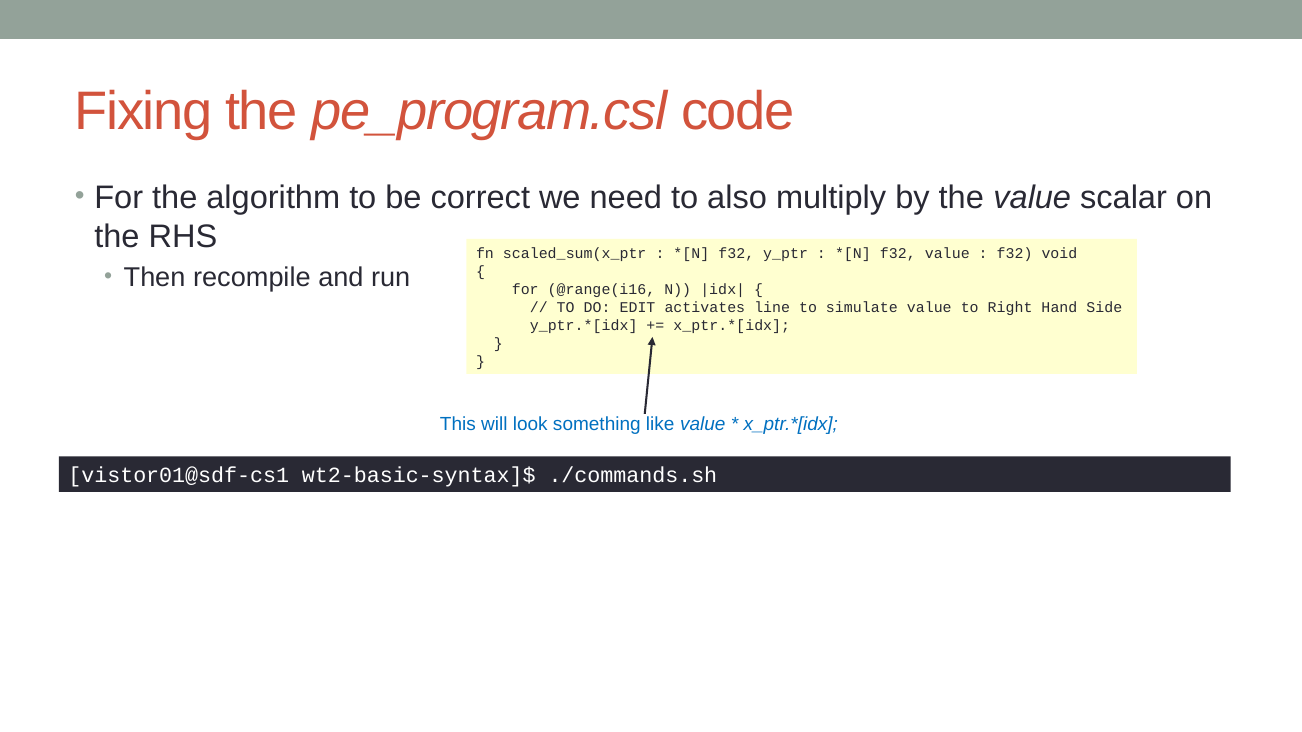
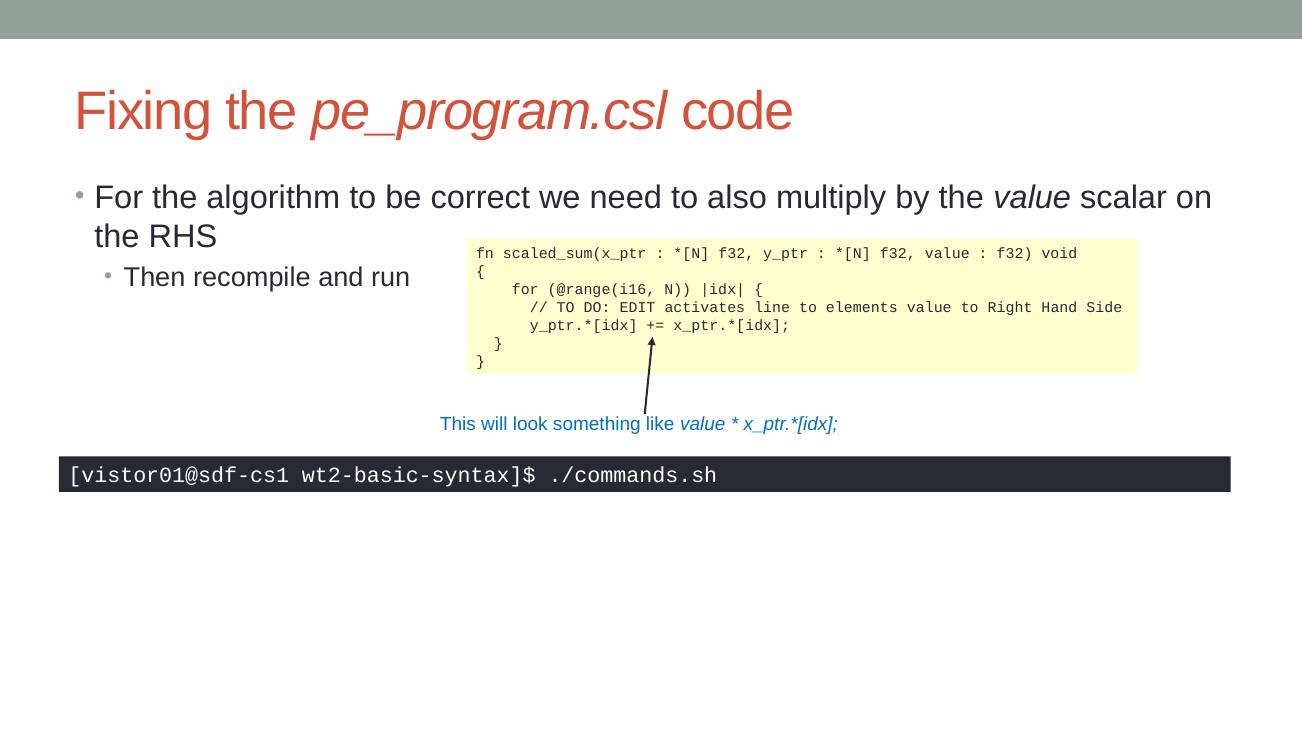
simulate: simulate -> elements (862, 308)
